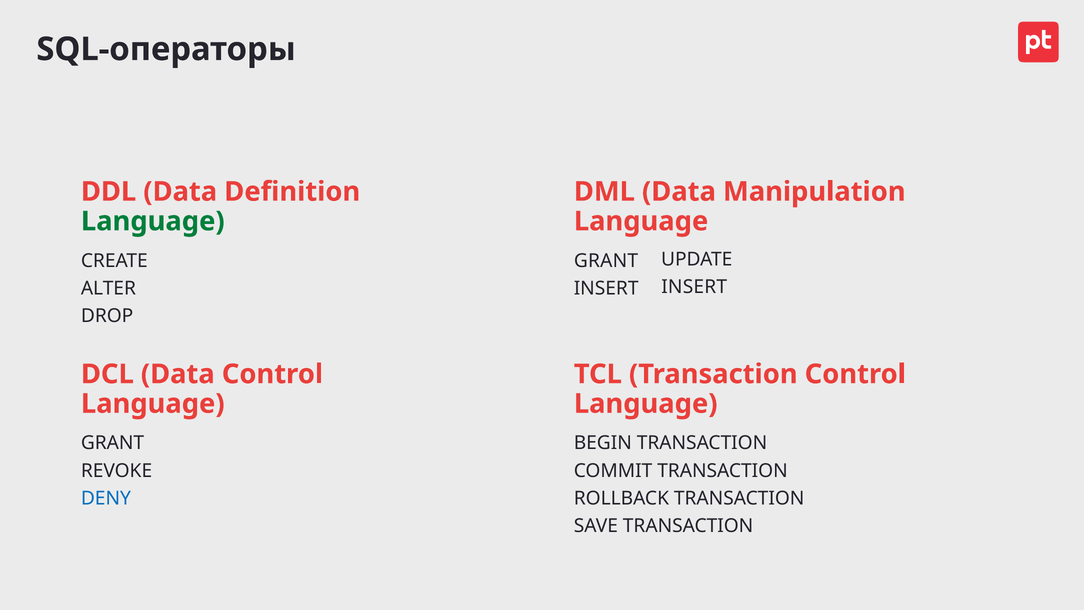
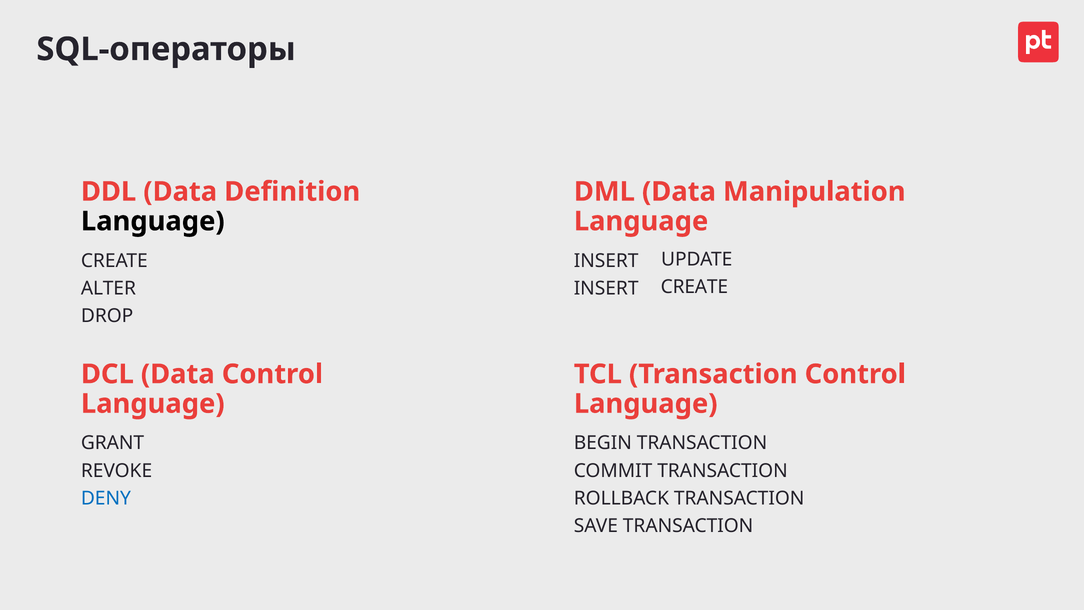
Language colour: green -> black (153, 221)
GRANT: GRANT -> INSERT (606, 261)
INSERT: INSERT -> CREATE (694, 287)
